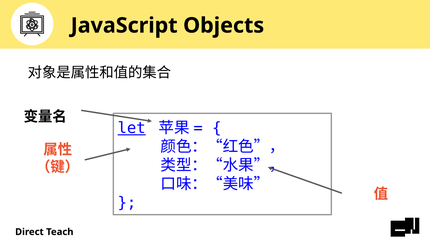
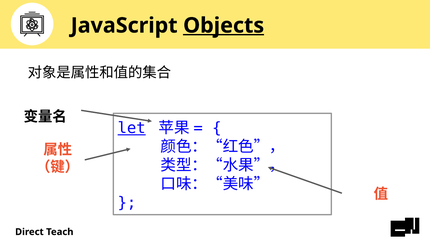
Objects underline: none -> present (224, 26)
